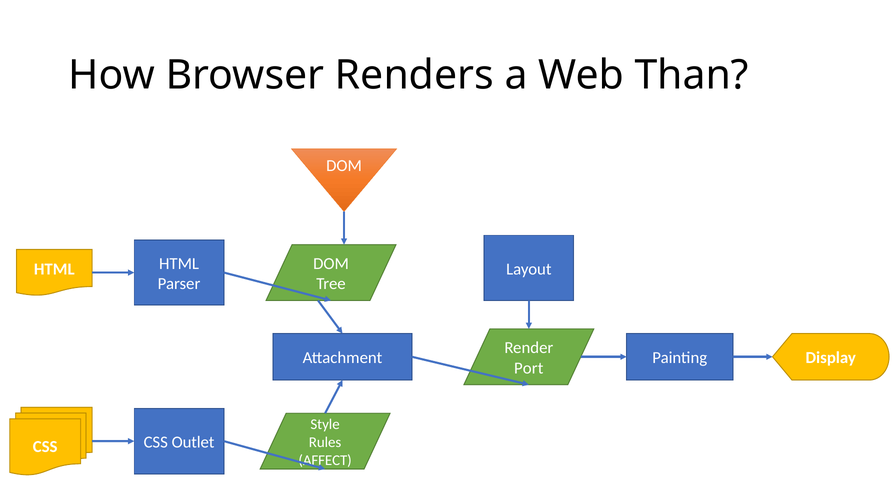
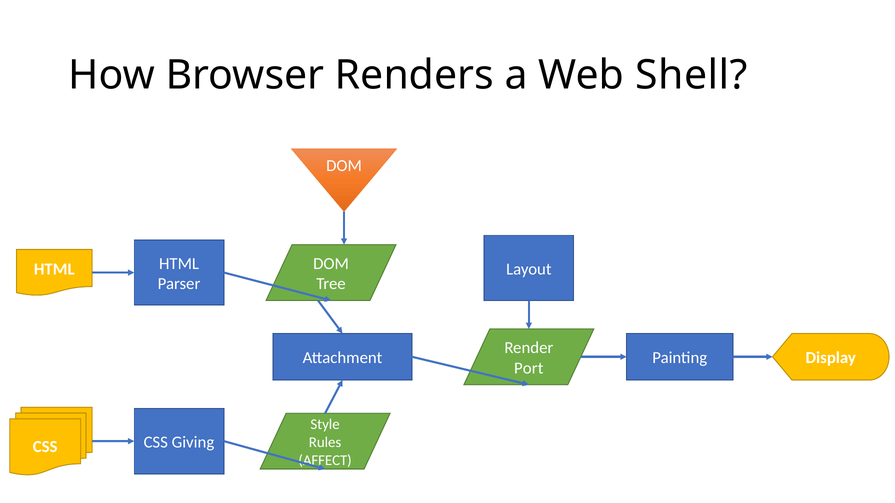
Than: Than -> Shell (691, 75)
Outlet: Outlet -> Giving (193, 443)
